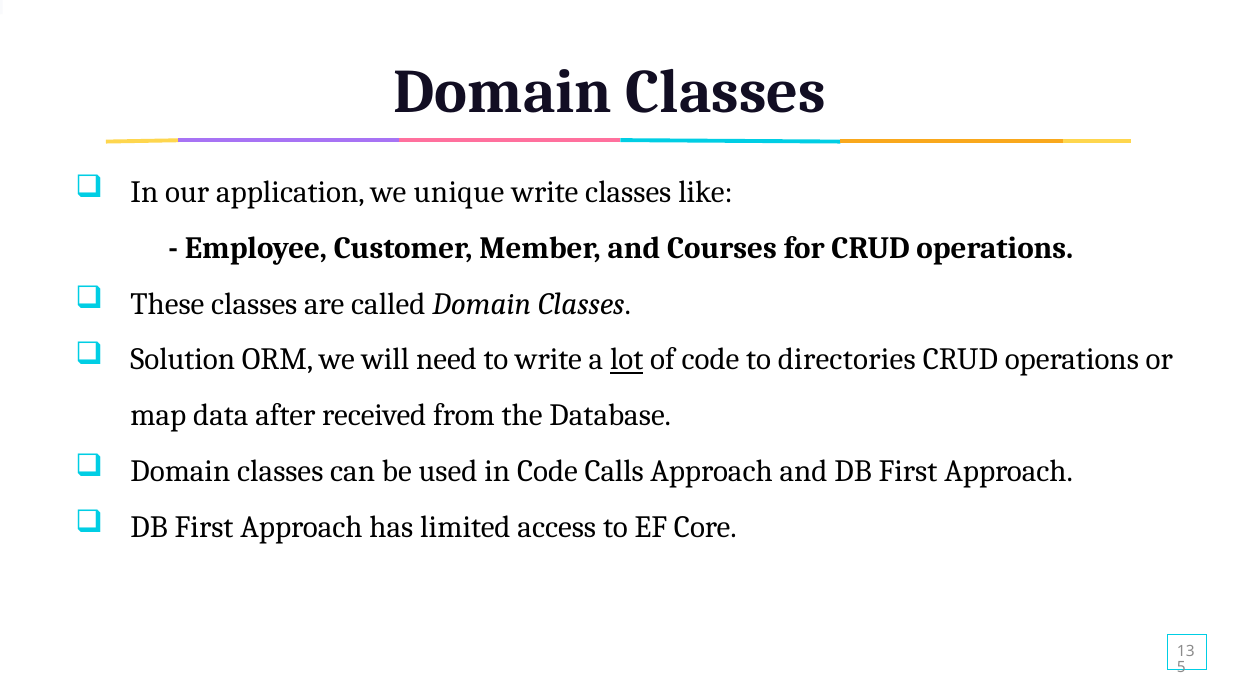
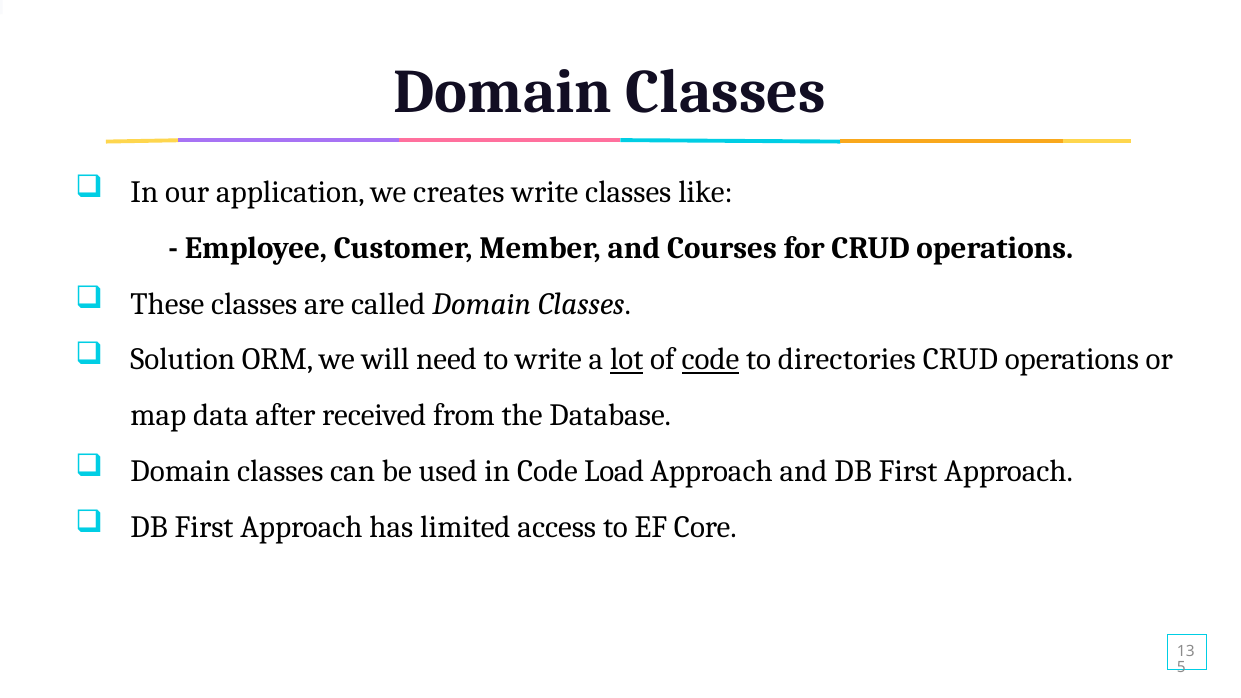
unique: unique -> creates (459, 192)
code underline: none -> present (711, 360)
Calls: Calls -> Load (614, 471)
